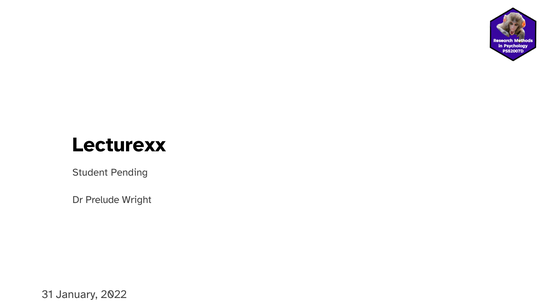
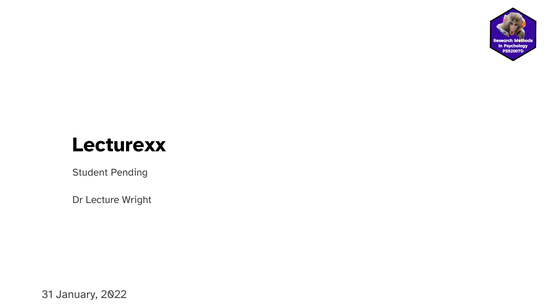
Prelude: Prelude -> Lecture (102, 200)
